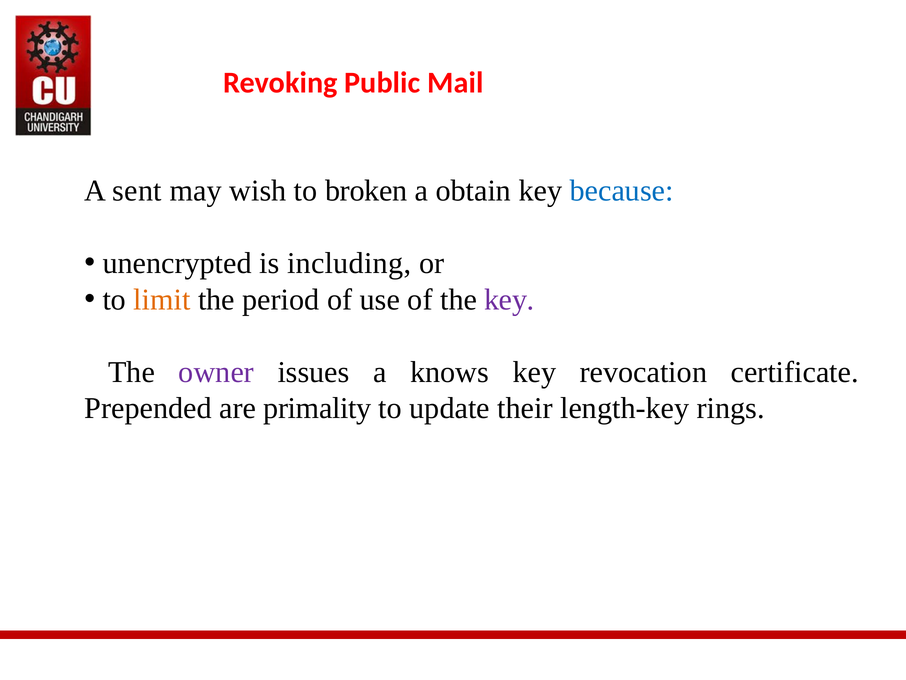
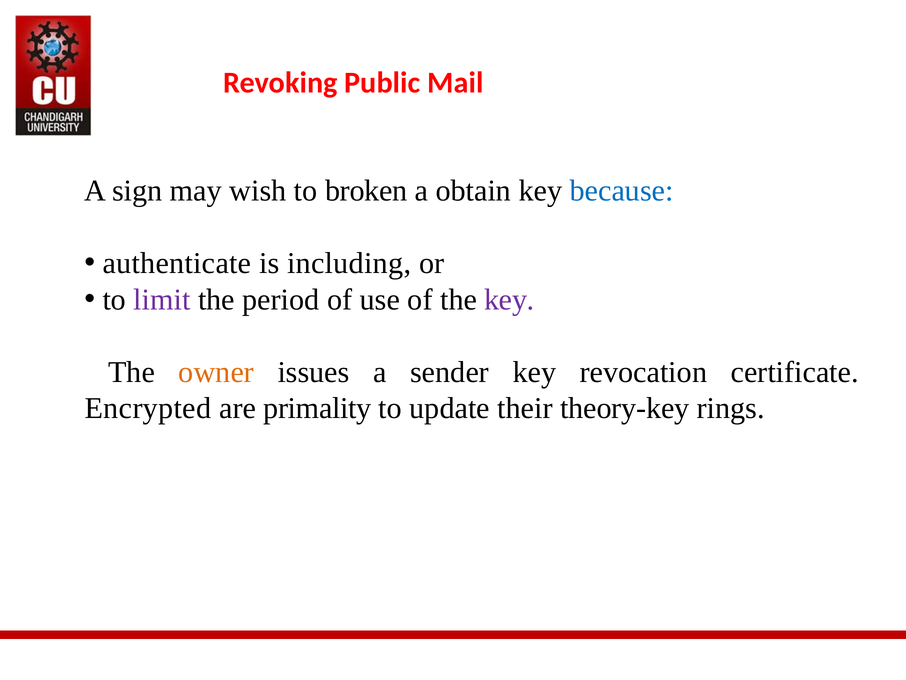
sent: sent -> sign (137, 191)
unencrypted: unencrypted -> authenticate (177, 263)
limit colour: orange -> purple (162, 299)
owner colour: purple -> orange (216, 372)
knows: knows -> sender (450, 372)
Prepended: Prepended -> Encrypted (148, 408)
length-key: length-key -> theory-key (625, 408)
